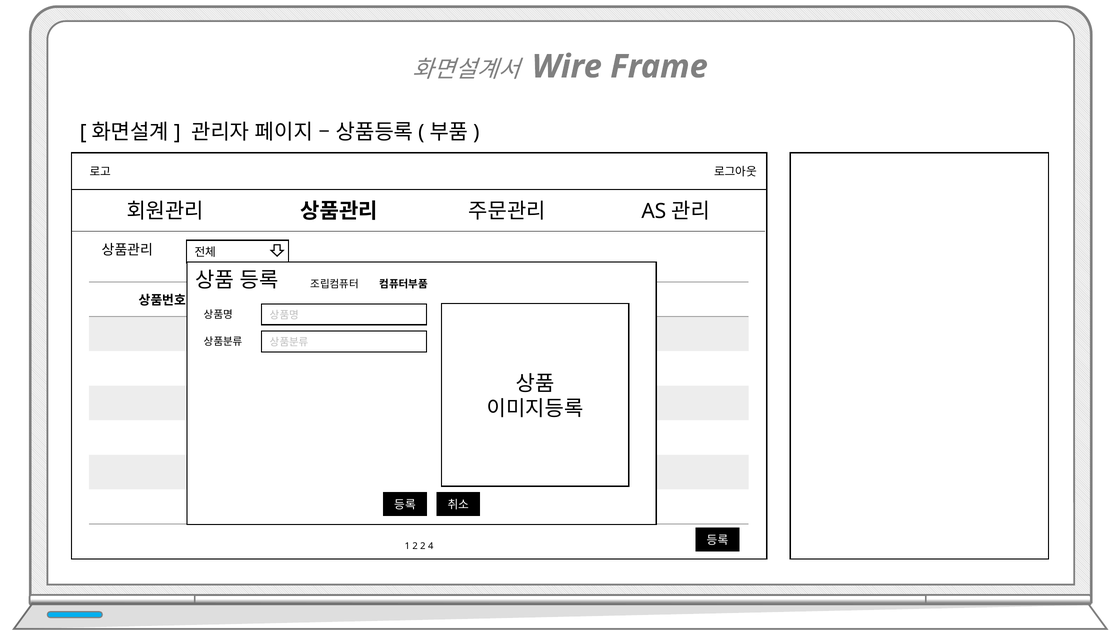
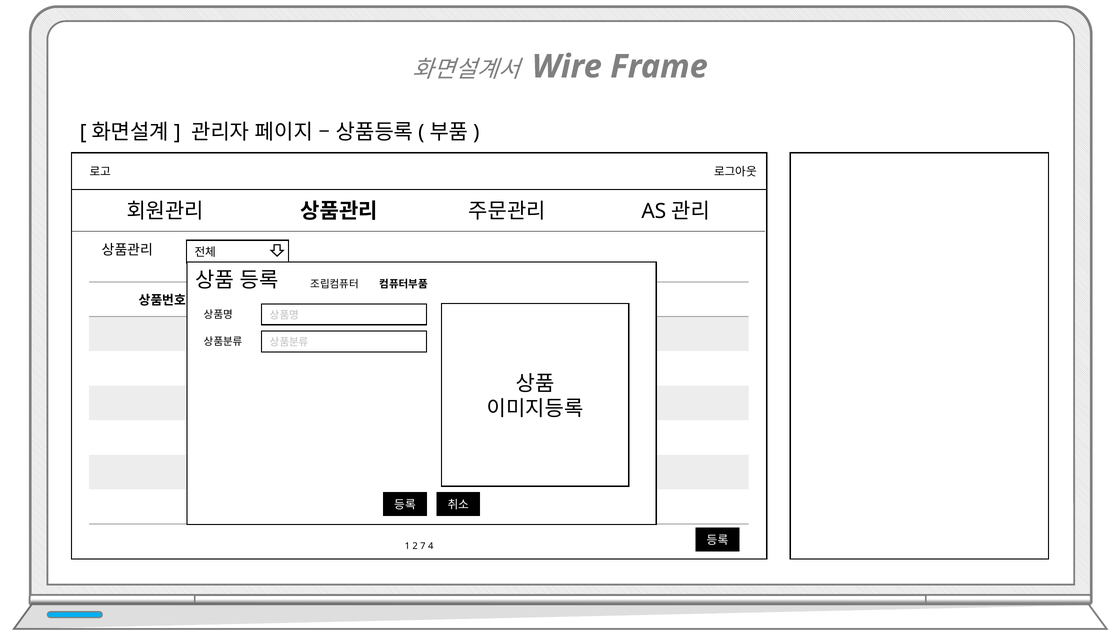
2 2: 2 -> 7 (423, 546)
